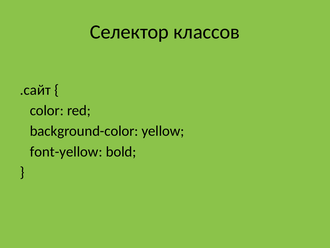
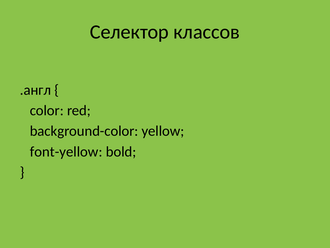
.сайт: .сайт -> .англ (35, 90)
